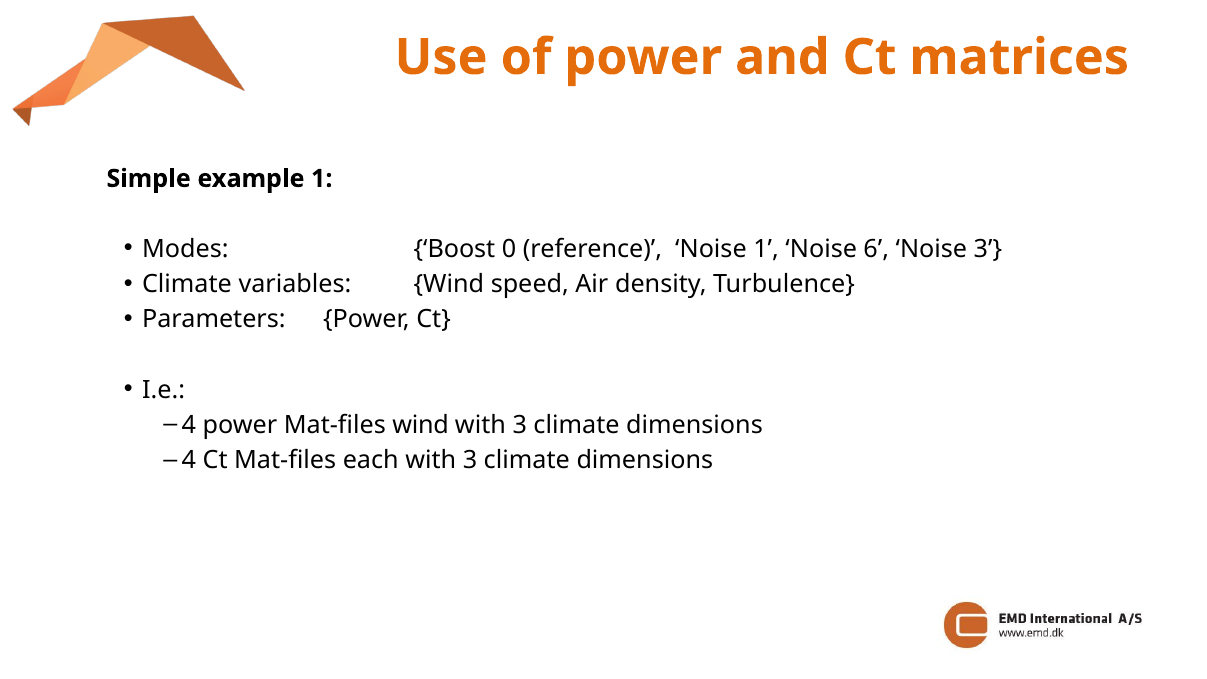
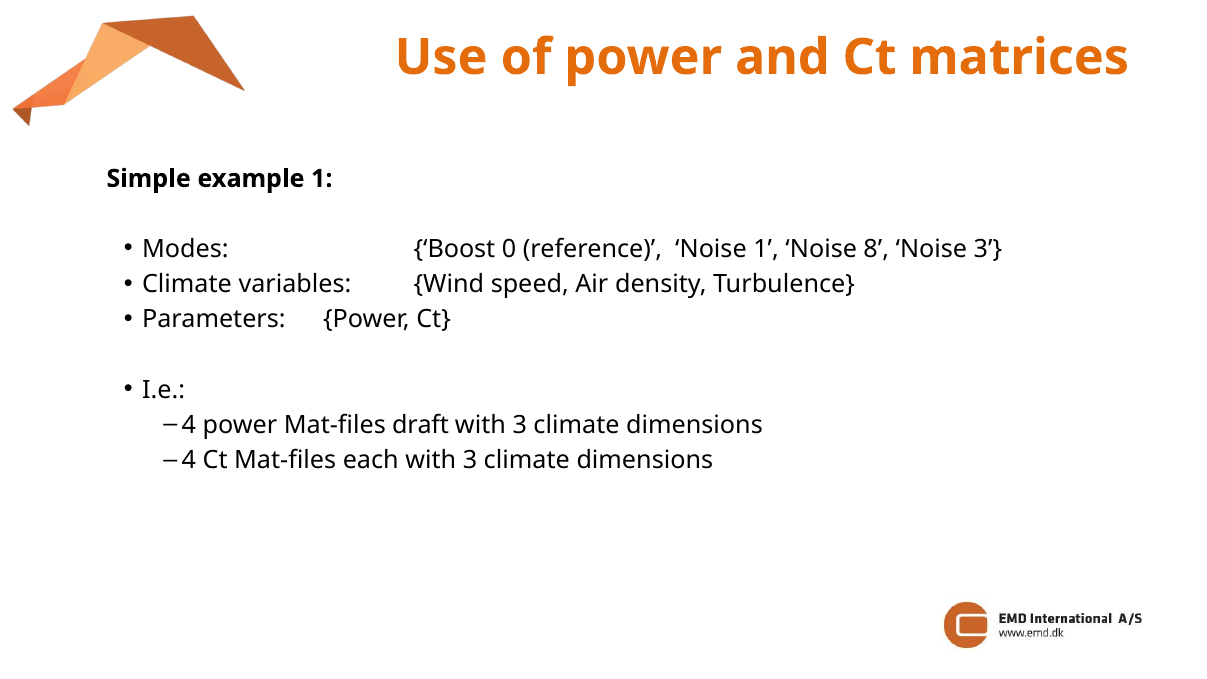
6: 6 -> 8 (876, 249)
Mat-files wind: wind -> draft (421, 425)
